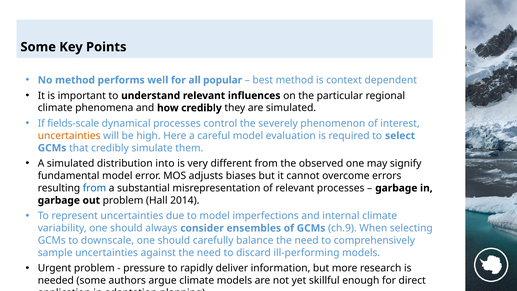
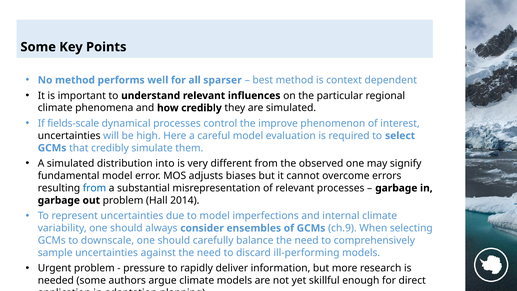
popular: popular -> sparser (223, 80)
severely: severely -> improve (278, 123)
uncertainties colour: orange -> black (69, 136)
